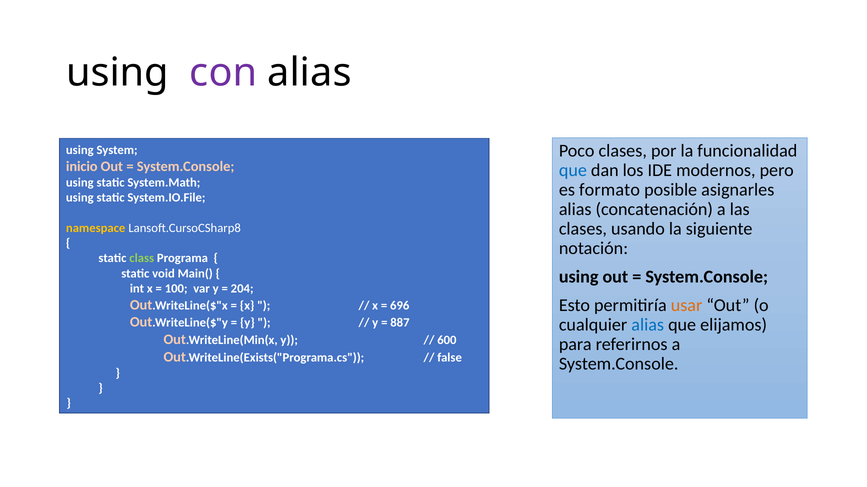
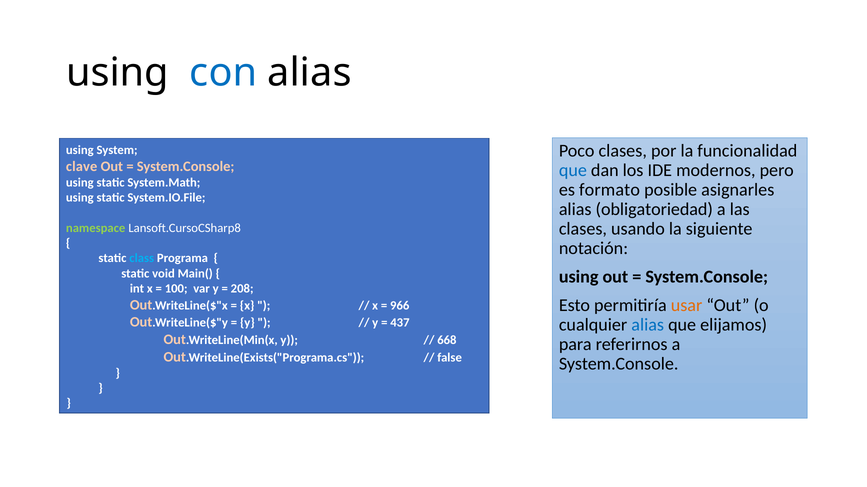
con colour: purple -> blue (223, 73)
inicio: inicio -> clave (82, 167)
concatenación: concatenación -> obligatoriedad (654, 210)
namespace colour: yellow -> light green (96, 228)
class colour: light green -> light blue (142, 259)
204: 204 -> 208 (242, 289)
696: 696 -> 966 (400, 306)
887: 887 -> 437 (400, 323)
600: 600 -> 668 (447, 341)
